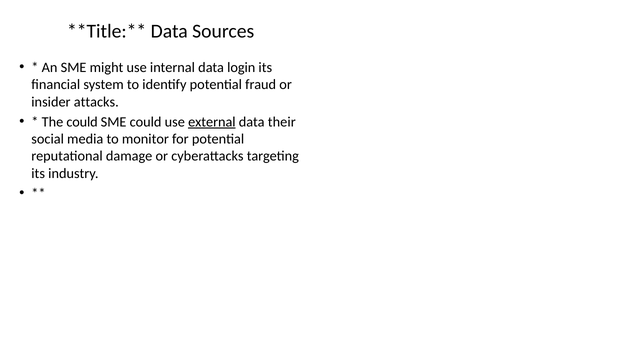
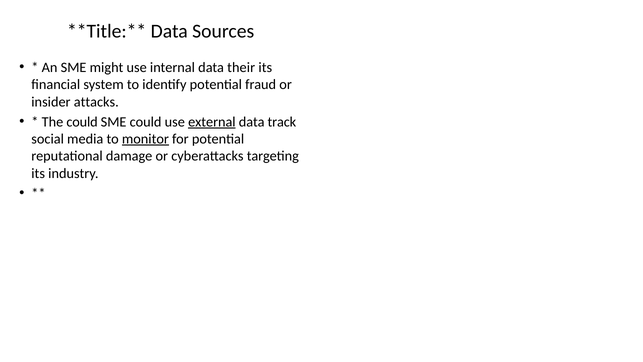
login: login -> their (241, 67)
their: their -> track (282, 122)
monitor underline: none -> present (145, 139)
